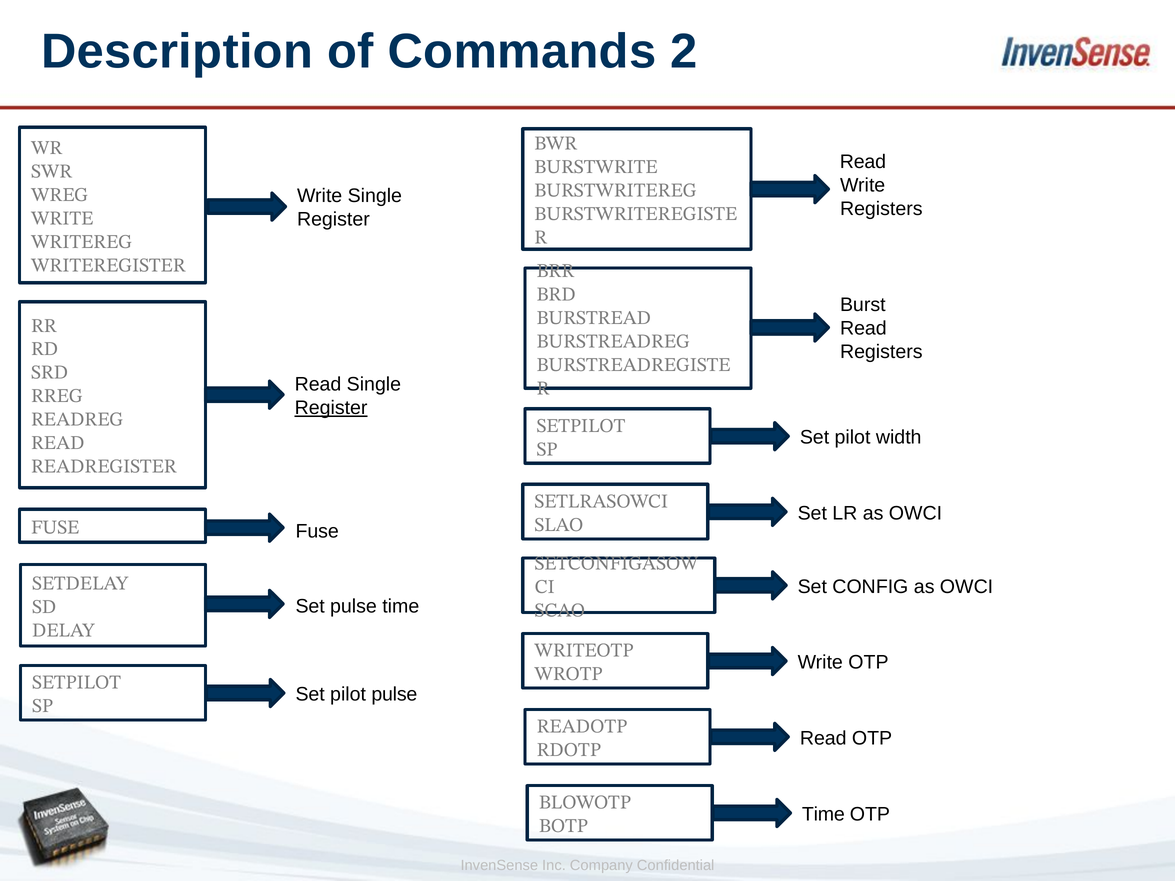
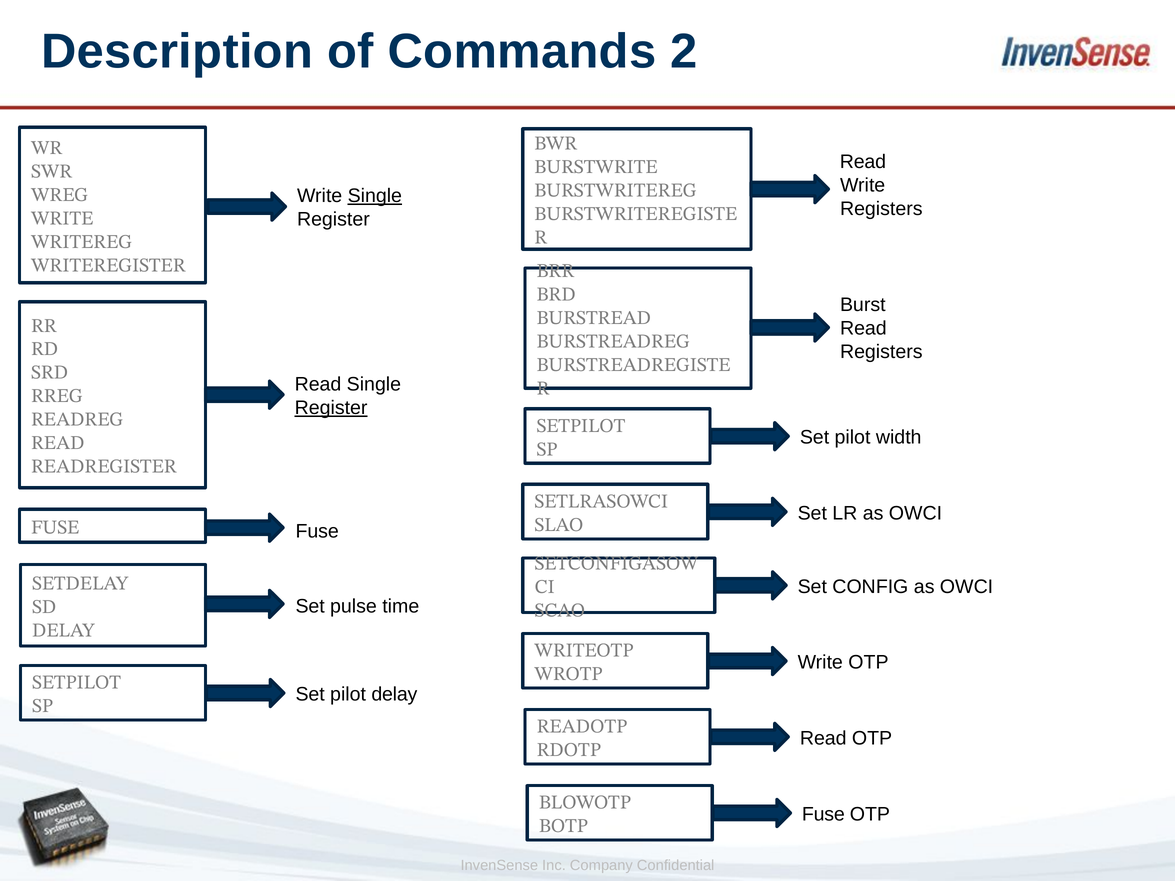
Single underline: none -> present (375, 196)
pilot pulse: pulse -> delay (394, 694)
Time: Time -> Fuse (823, 814)
